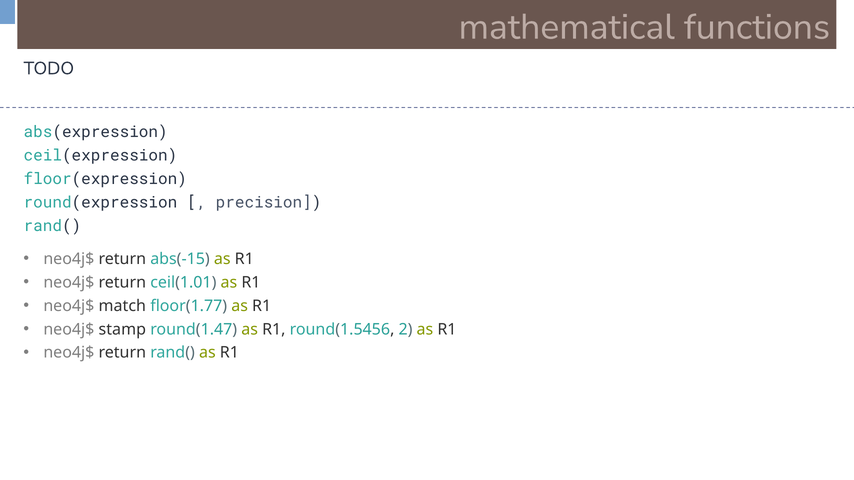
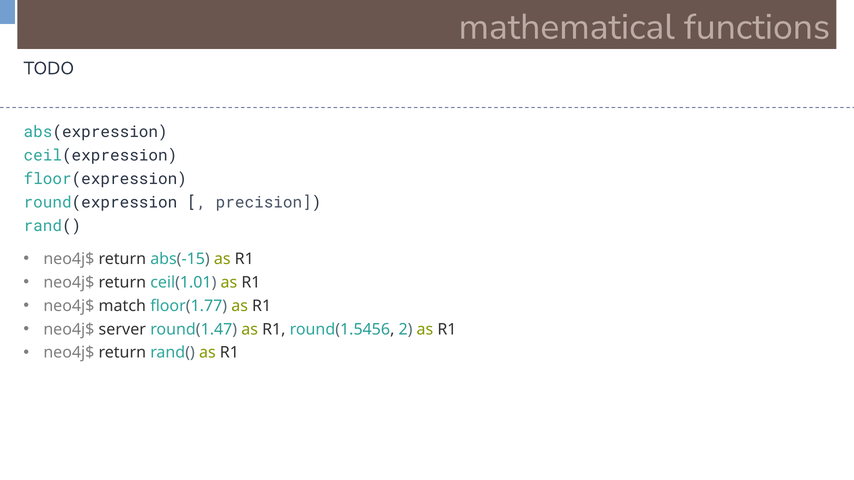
stamp: stamp -> server (122, 330)
